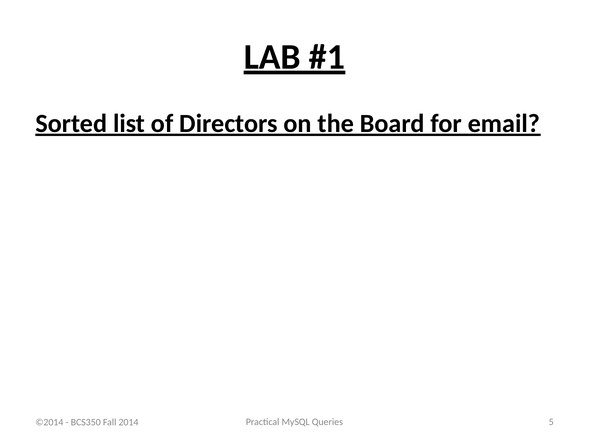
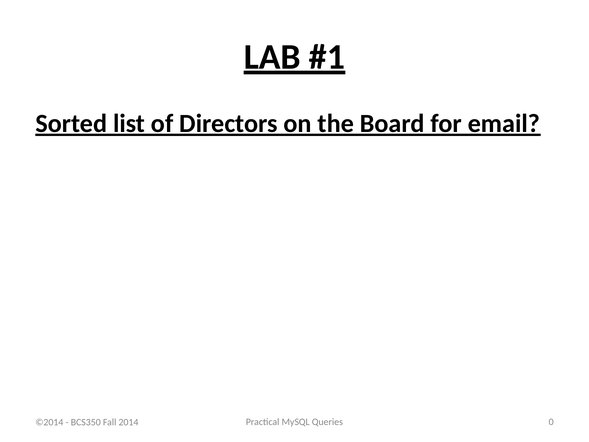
5: 5 -> 0 (551, 422)
